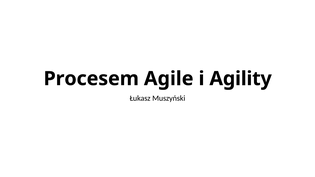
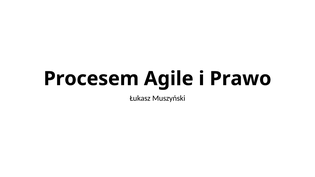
Agility: Agility -> Prawo (241, 79)
